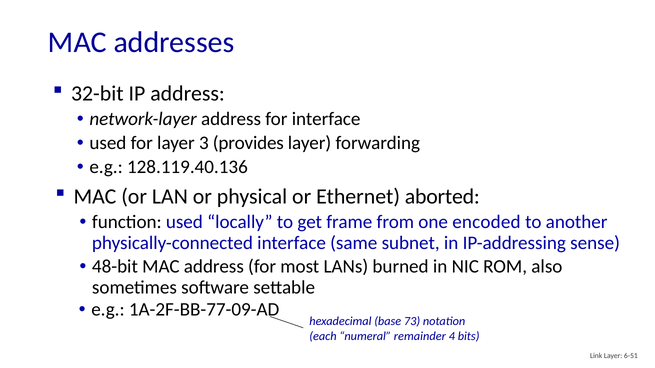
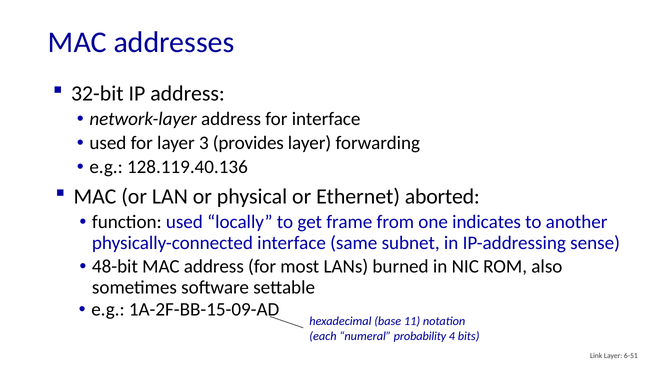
encoded: encoded -> indicates (487, 222)
1A-2F-BB-77-09-AD: 1A-2F-BB-77-09-AD -> 1A-2F-BB-15-09-AD (204, 310)
73: 73 -> 11 (412, 322)
remainder: remainder -> probability (420, 336)
